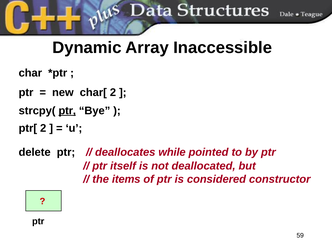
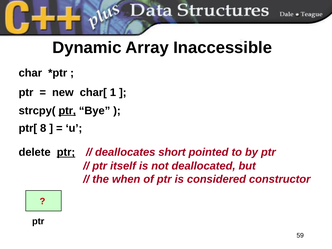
char[ 2: 2 -> 1 (113, 93)
ptr[ 2: 2 -> 8 (43, 128)
ptr underline: none -> present (66, 152)
while: while -> short (172, 152)
items: items -> when (126, 179)
